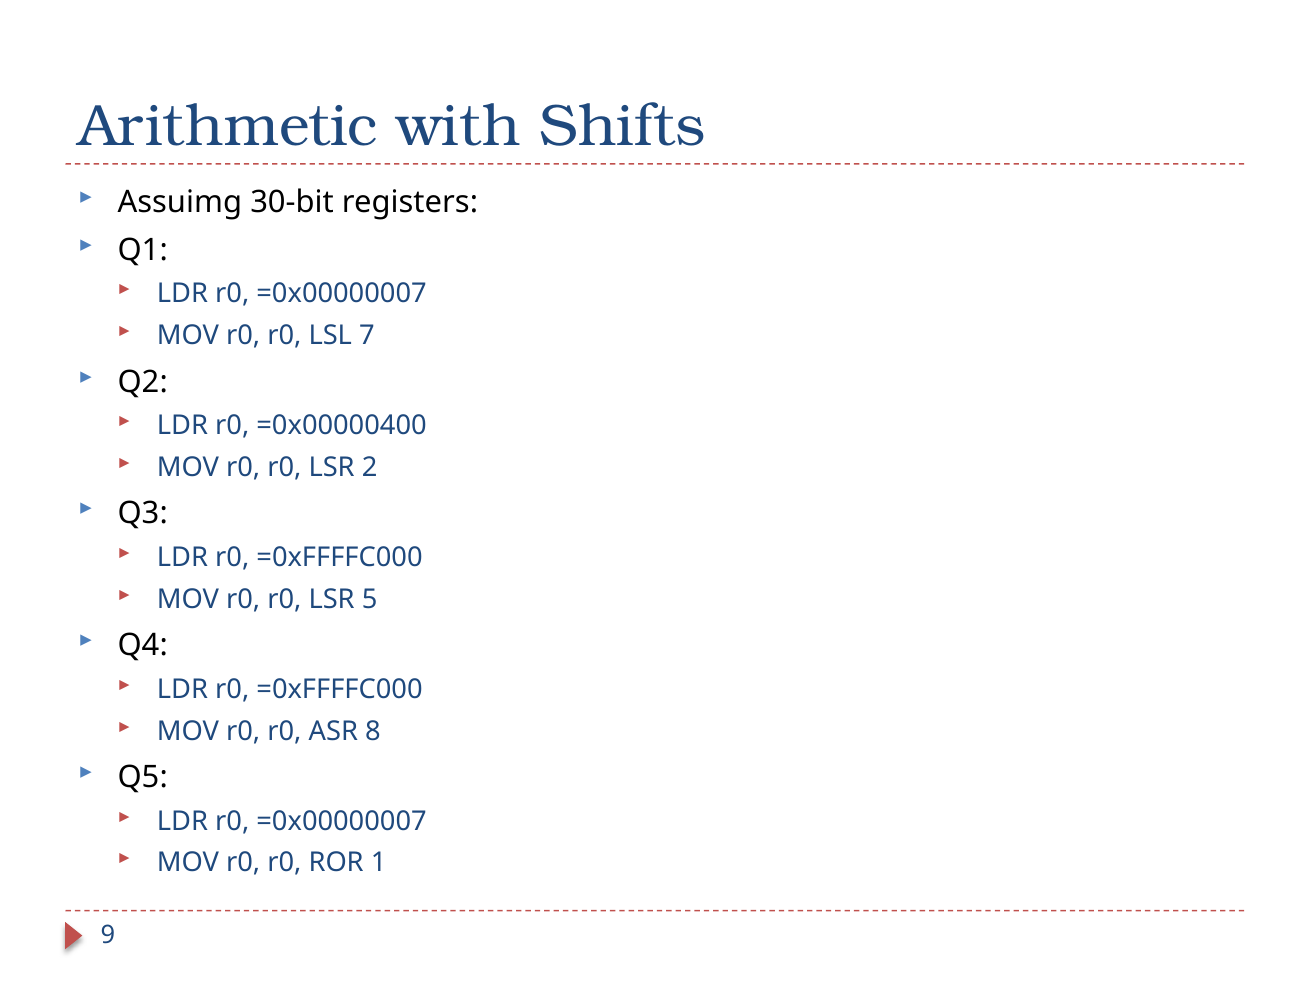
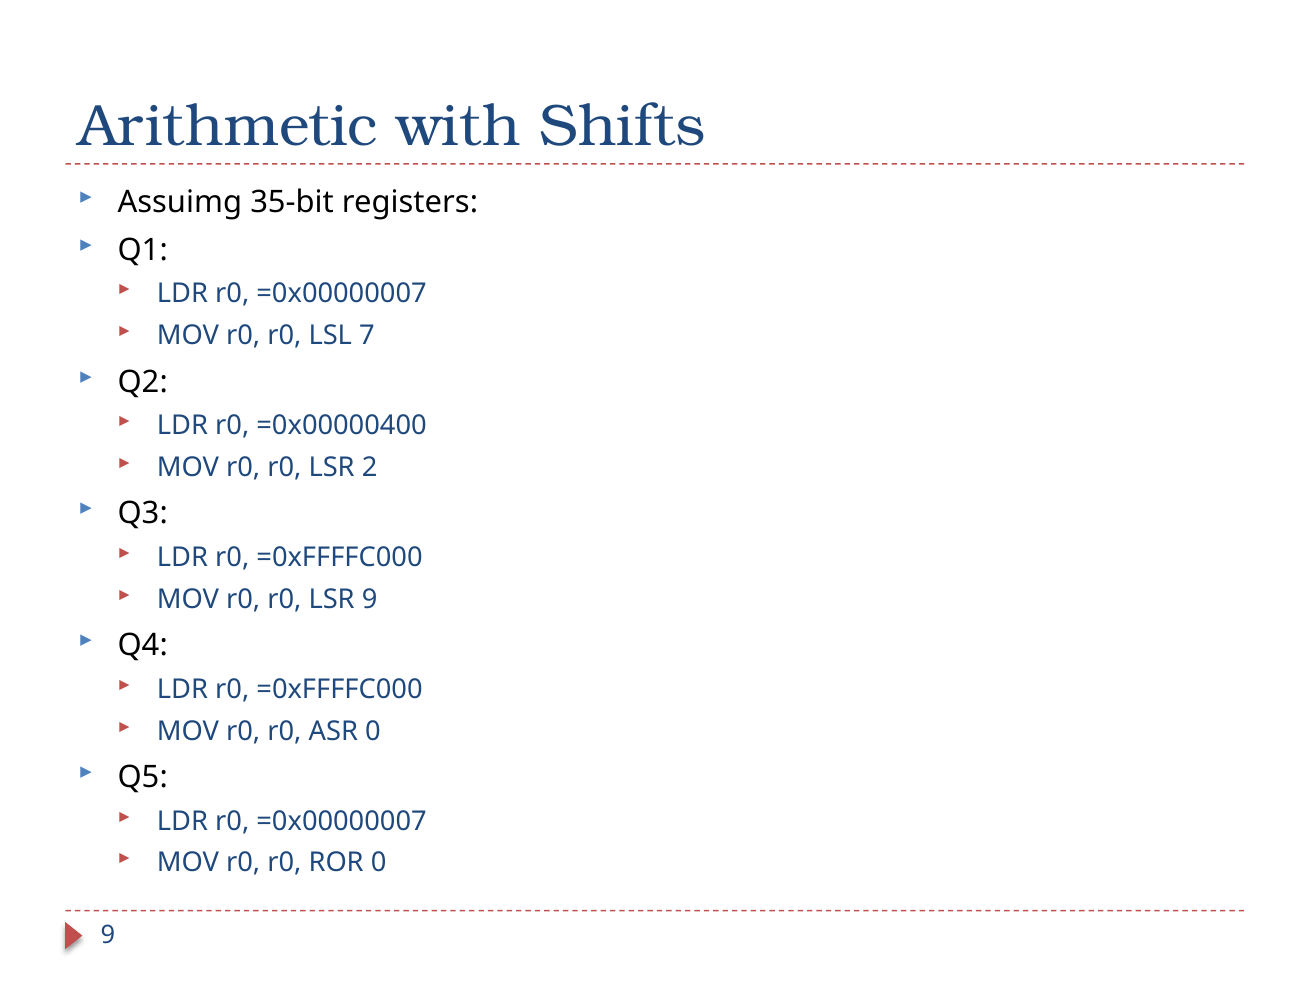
30-bit: 30-bit -> 35-bit (292, 202)
LSR 5: 5 -> 9 (370, 599)
ASR 8: 8 -> 0 (373, 731)
ROR 1: 1 -> 0 (379, 862)
